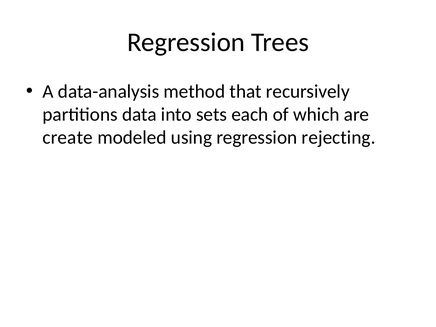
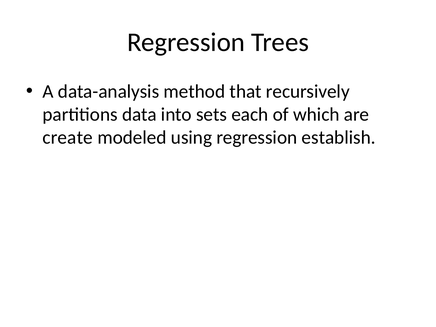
rejecting: rejecting -> establish (339, 138)
